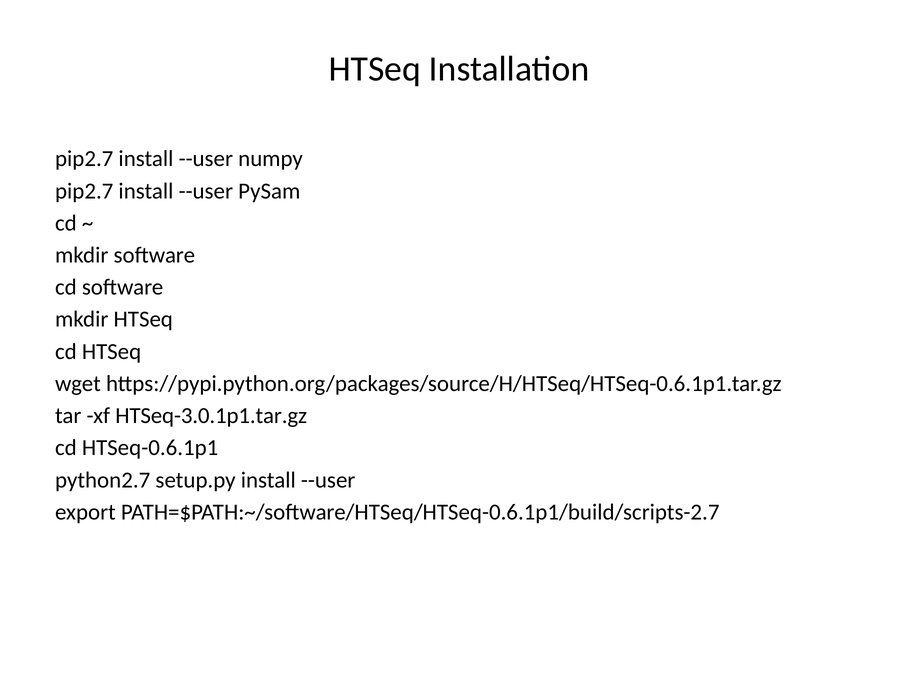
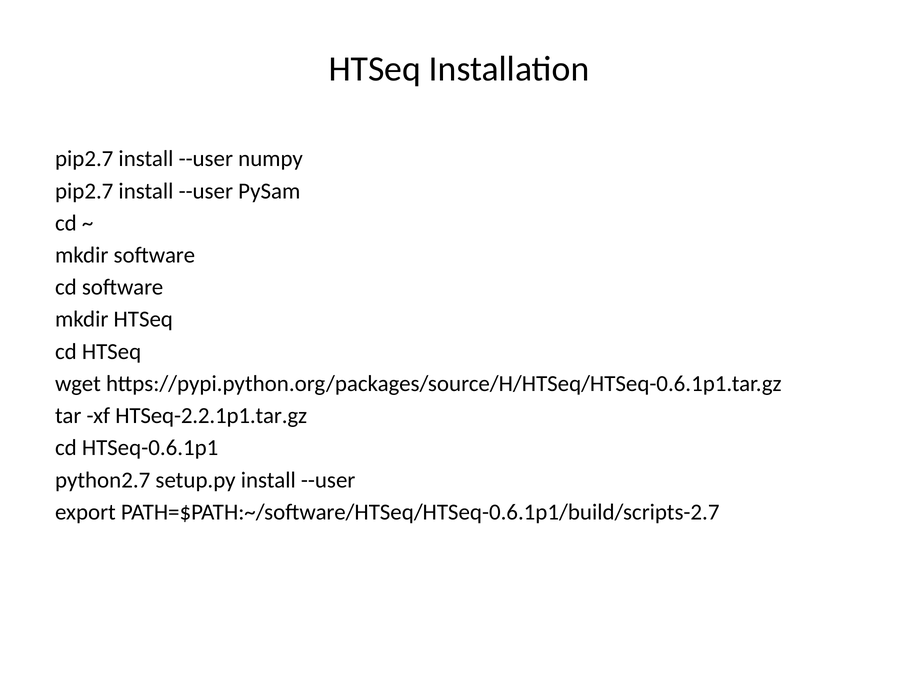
HTSeq-3.0.1p1.tar.gz: HTSeq-3.0.1p1.tar.gz -> HTSeq-2.2.1p1.tar.gz (211, 416)
